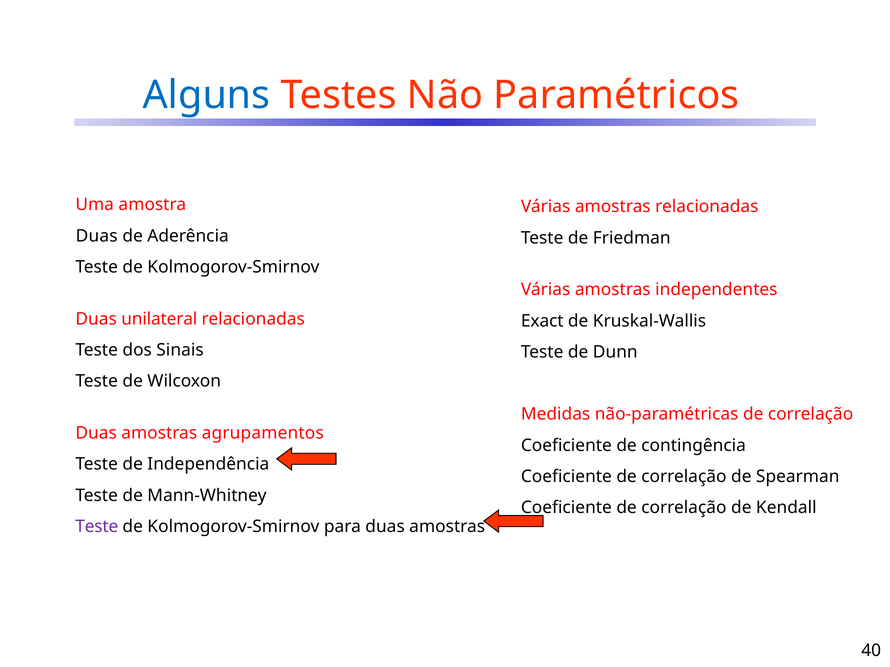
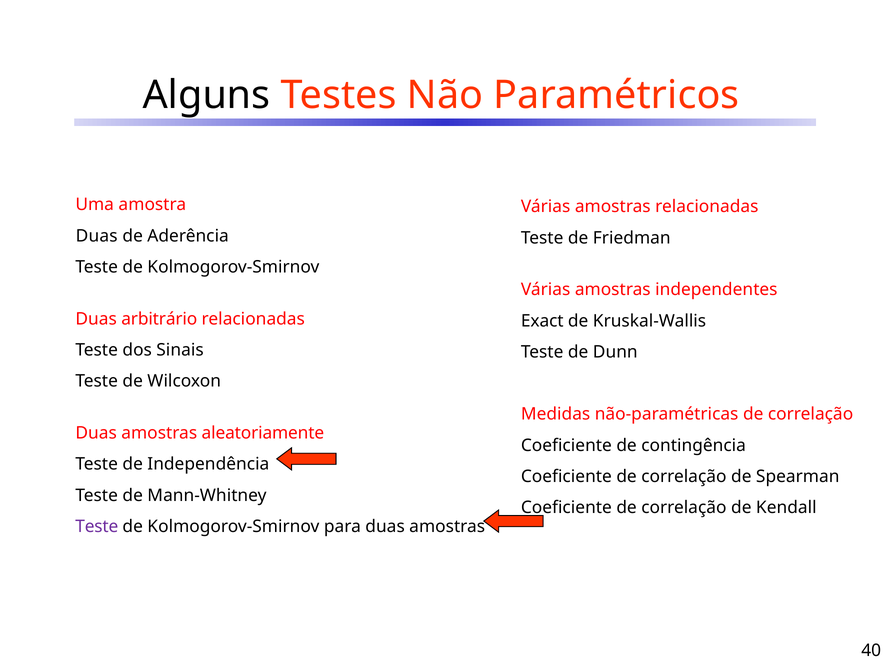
Alguns colour: blue -> black (207, 95)
unilateral: unilateral -> arbitrário (159, 319)
agrupamentos: agrupamentos -> aleatoriamente (263, 433)
